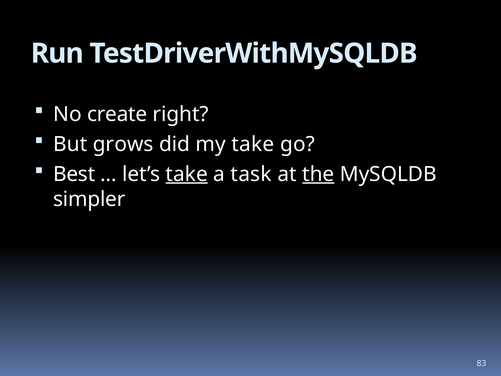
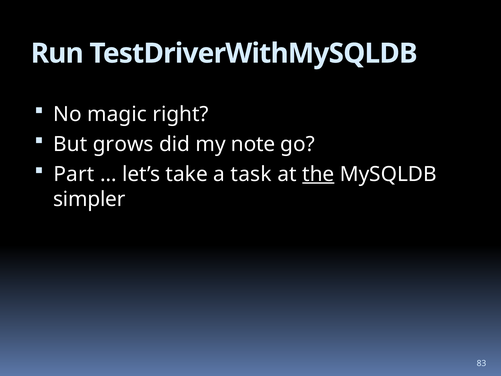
create: create -> magic (117, 114)
my take: take -> note (253, 144)
Best: Best -> Part (74, 174)
take underline: present -> none (187, 174)
